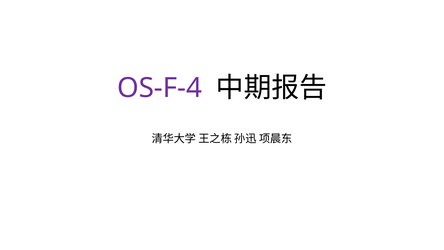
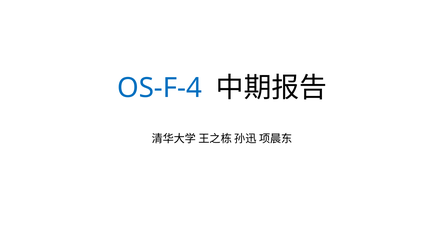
OS-F-4 colour: purple -> blue (160, 88)
